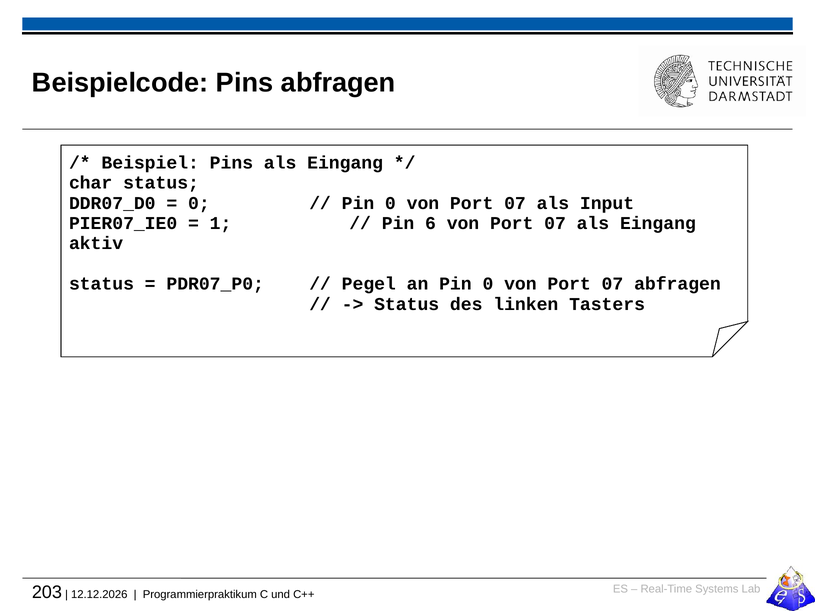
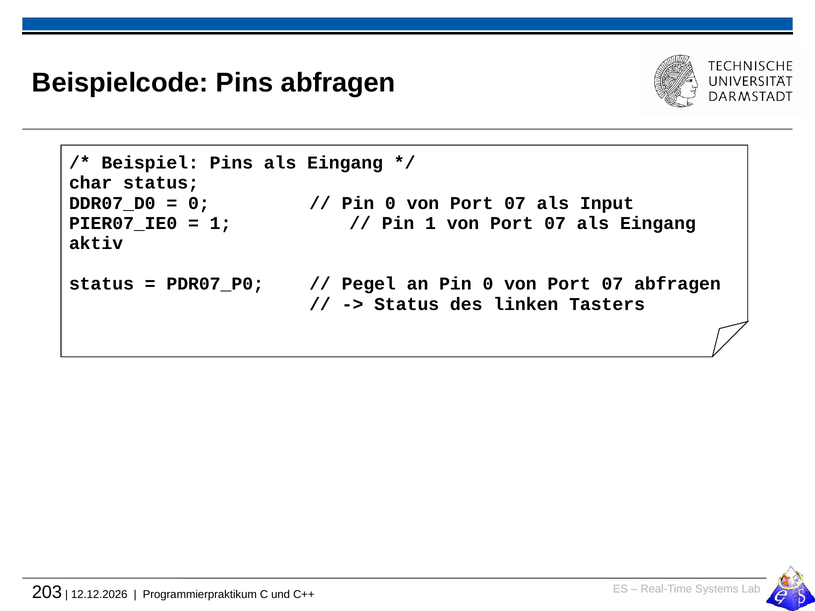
Pin 6: 6 -> 1 (430, 223)
